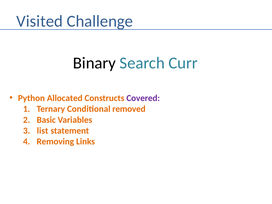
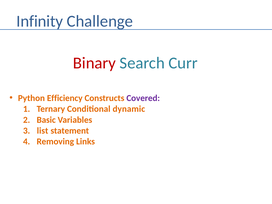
Visited: Visited -> Infinity (40, 21)
Binary colour: black -> red (94, 63)
Allocated: Allocated -> Efficiency (65, 98)
removed: removed -> dynamic (129, 109)
